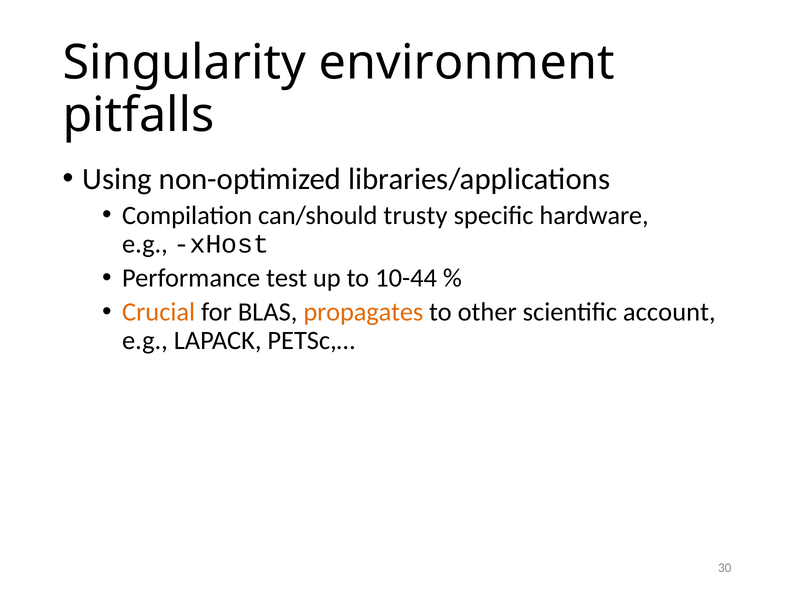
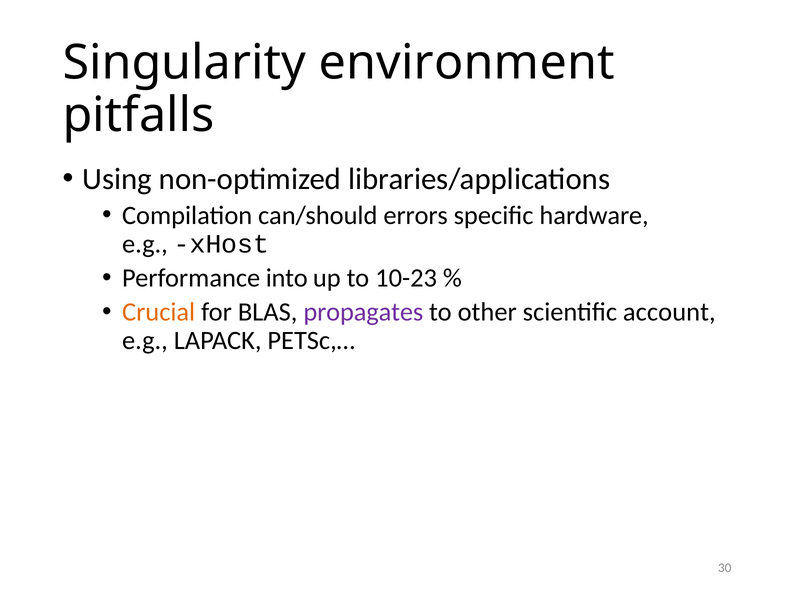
trusty: trusty -> errors (416, 215)
test: test -> into (287, 278)
10-44: 10-44 -> 10-23 (406, 278)
propagates colour: orange -> purple (363, 312)
